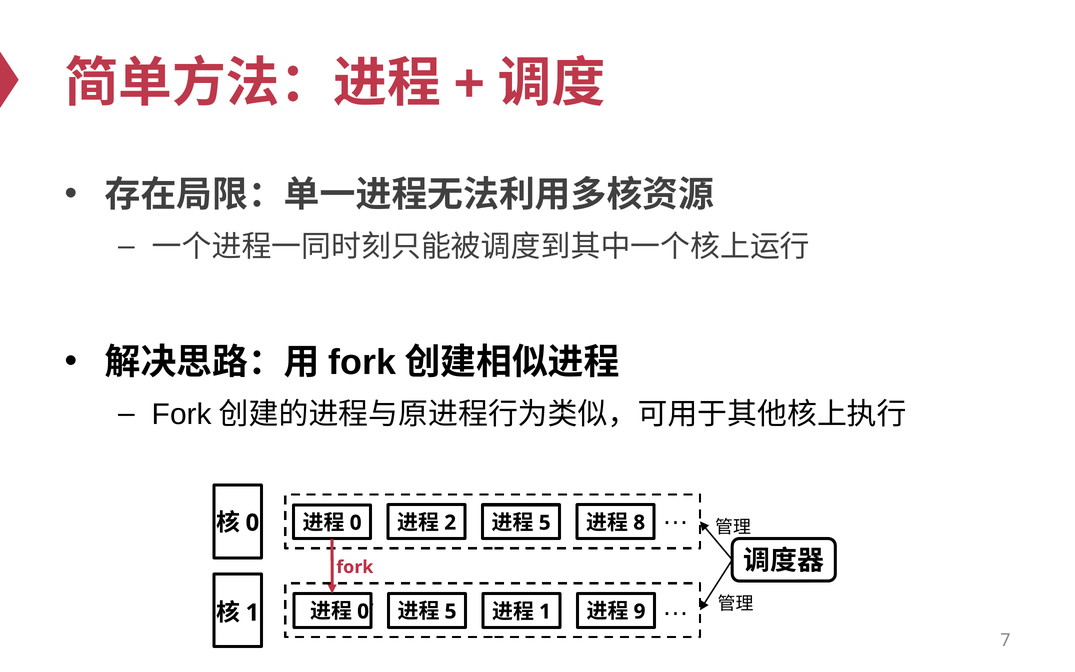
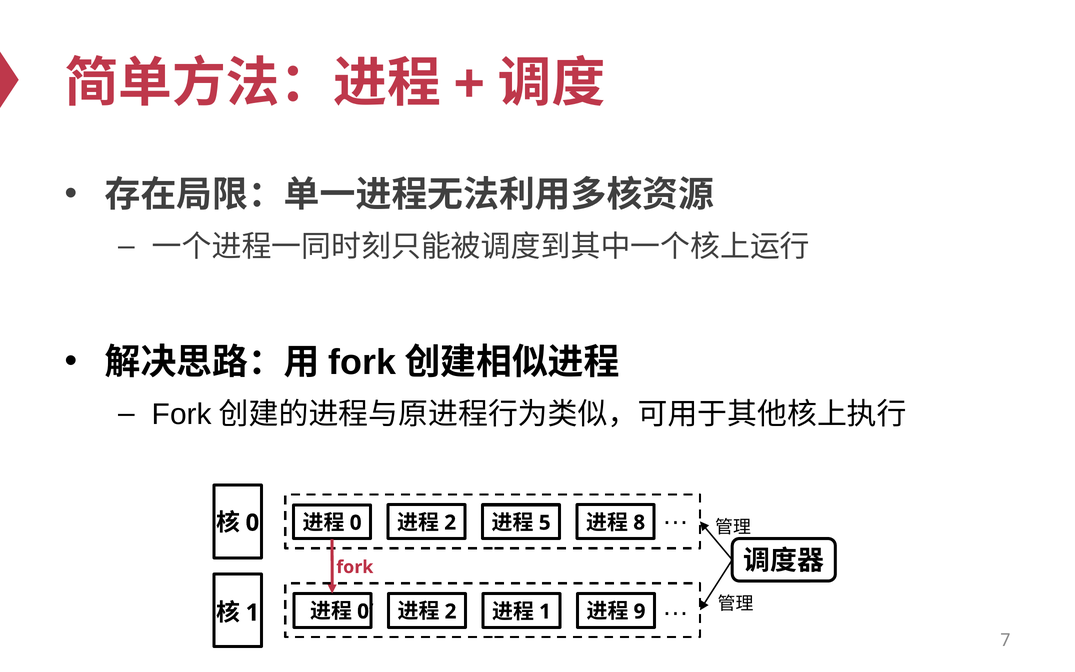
5: 5 -> 2 (451, 611)
